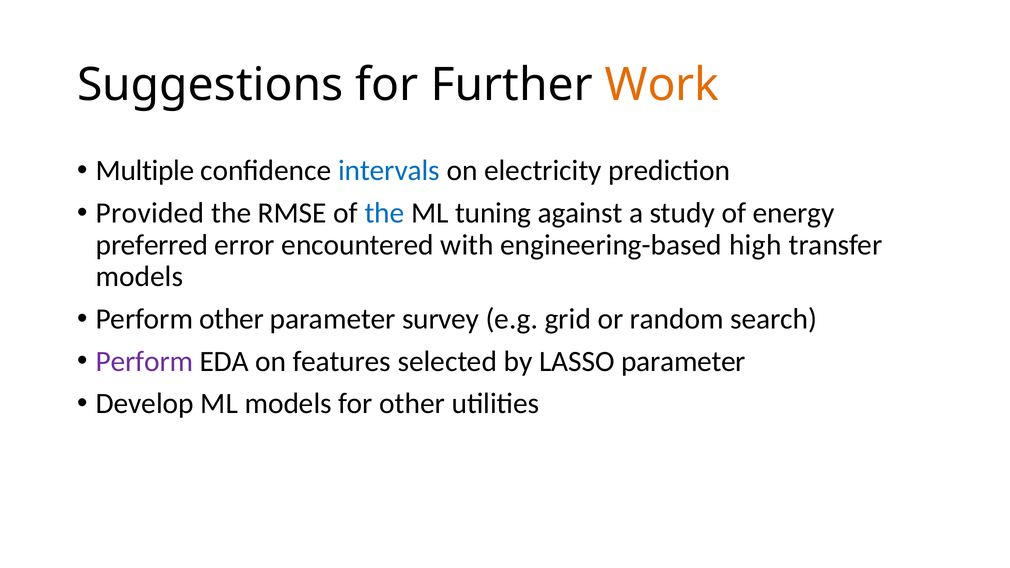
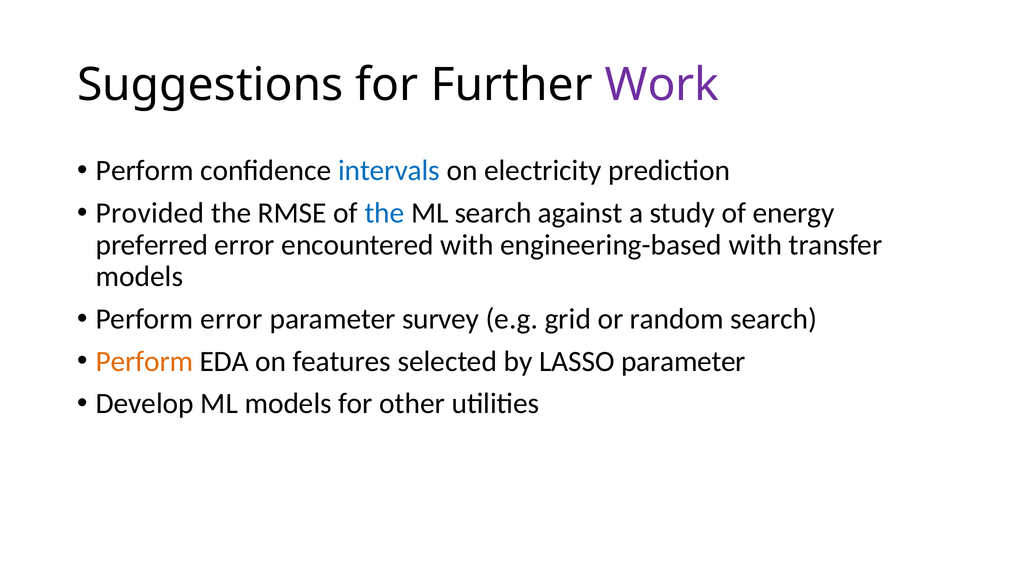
Work colour: orange -> purple (662, 85)
Multiple: Multiple -> Perform (145, 171)
ML tuning: tuning -> search (493, 213)
engineering-based high: high -> with (755, 245)
Perform other: other -> error (231, 319)
Perform colour: purple -> orange (145, 361)
